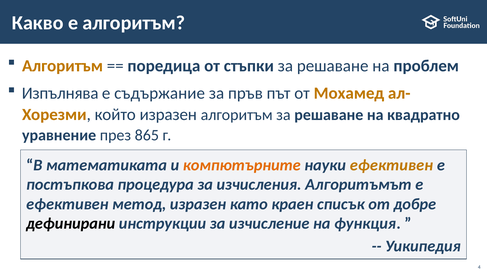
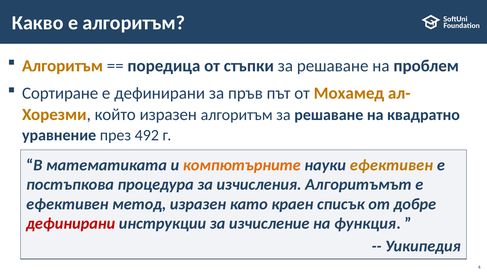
Изпълнява: Изпълнява -> Сортиране (60, 93)
е съдържание: съдържание -> дефинирани (160, 93)
865: 865 -> 492 (147, 135)
дефинирани colour: black -> red (71, 223)
